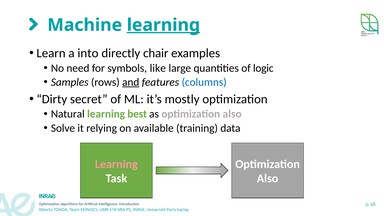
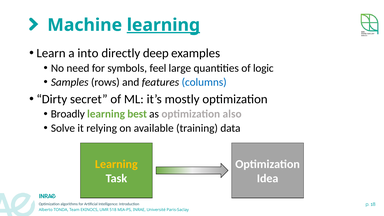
chair: chair -> deep (156, 53)
like: like -> feel (158, 68)
and underline: present -> none (131, 82)
Natural: Natural -> Broadly (68, 114)
Learning colour: pink -> yellow (116, 164)
Also: Also -> Idea (268, 178)
